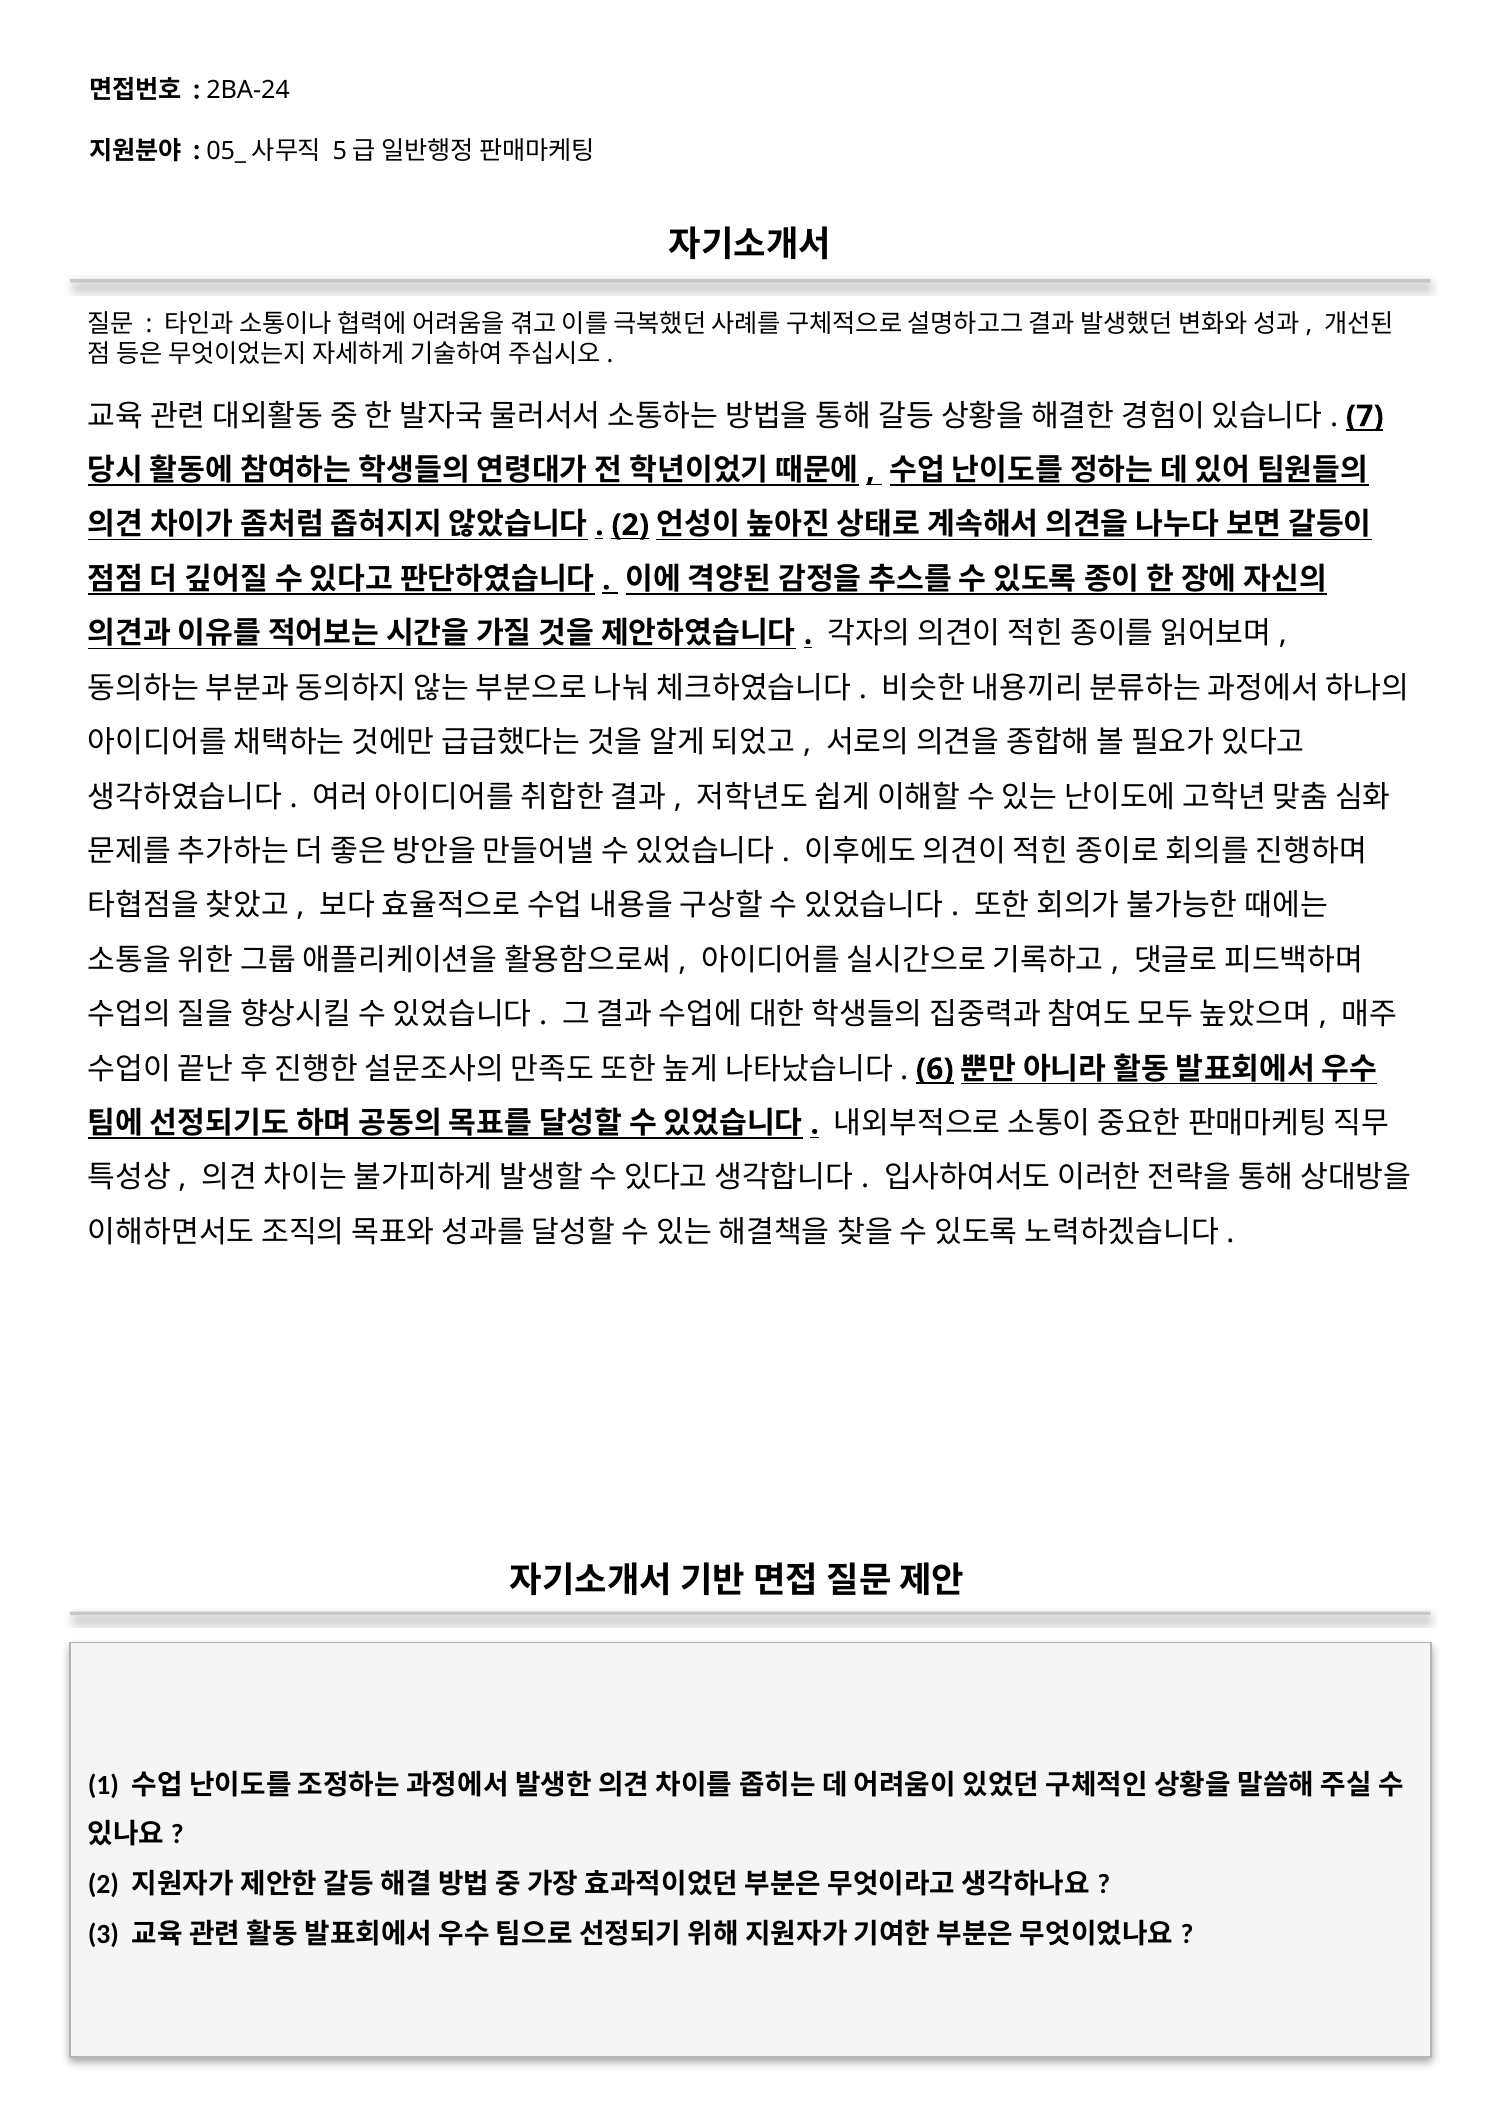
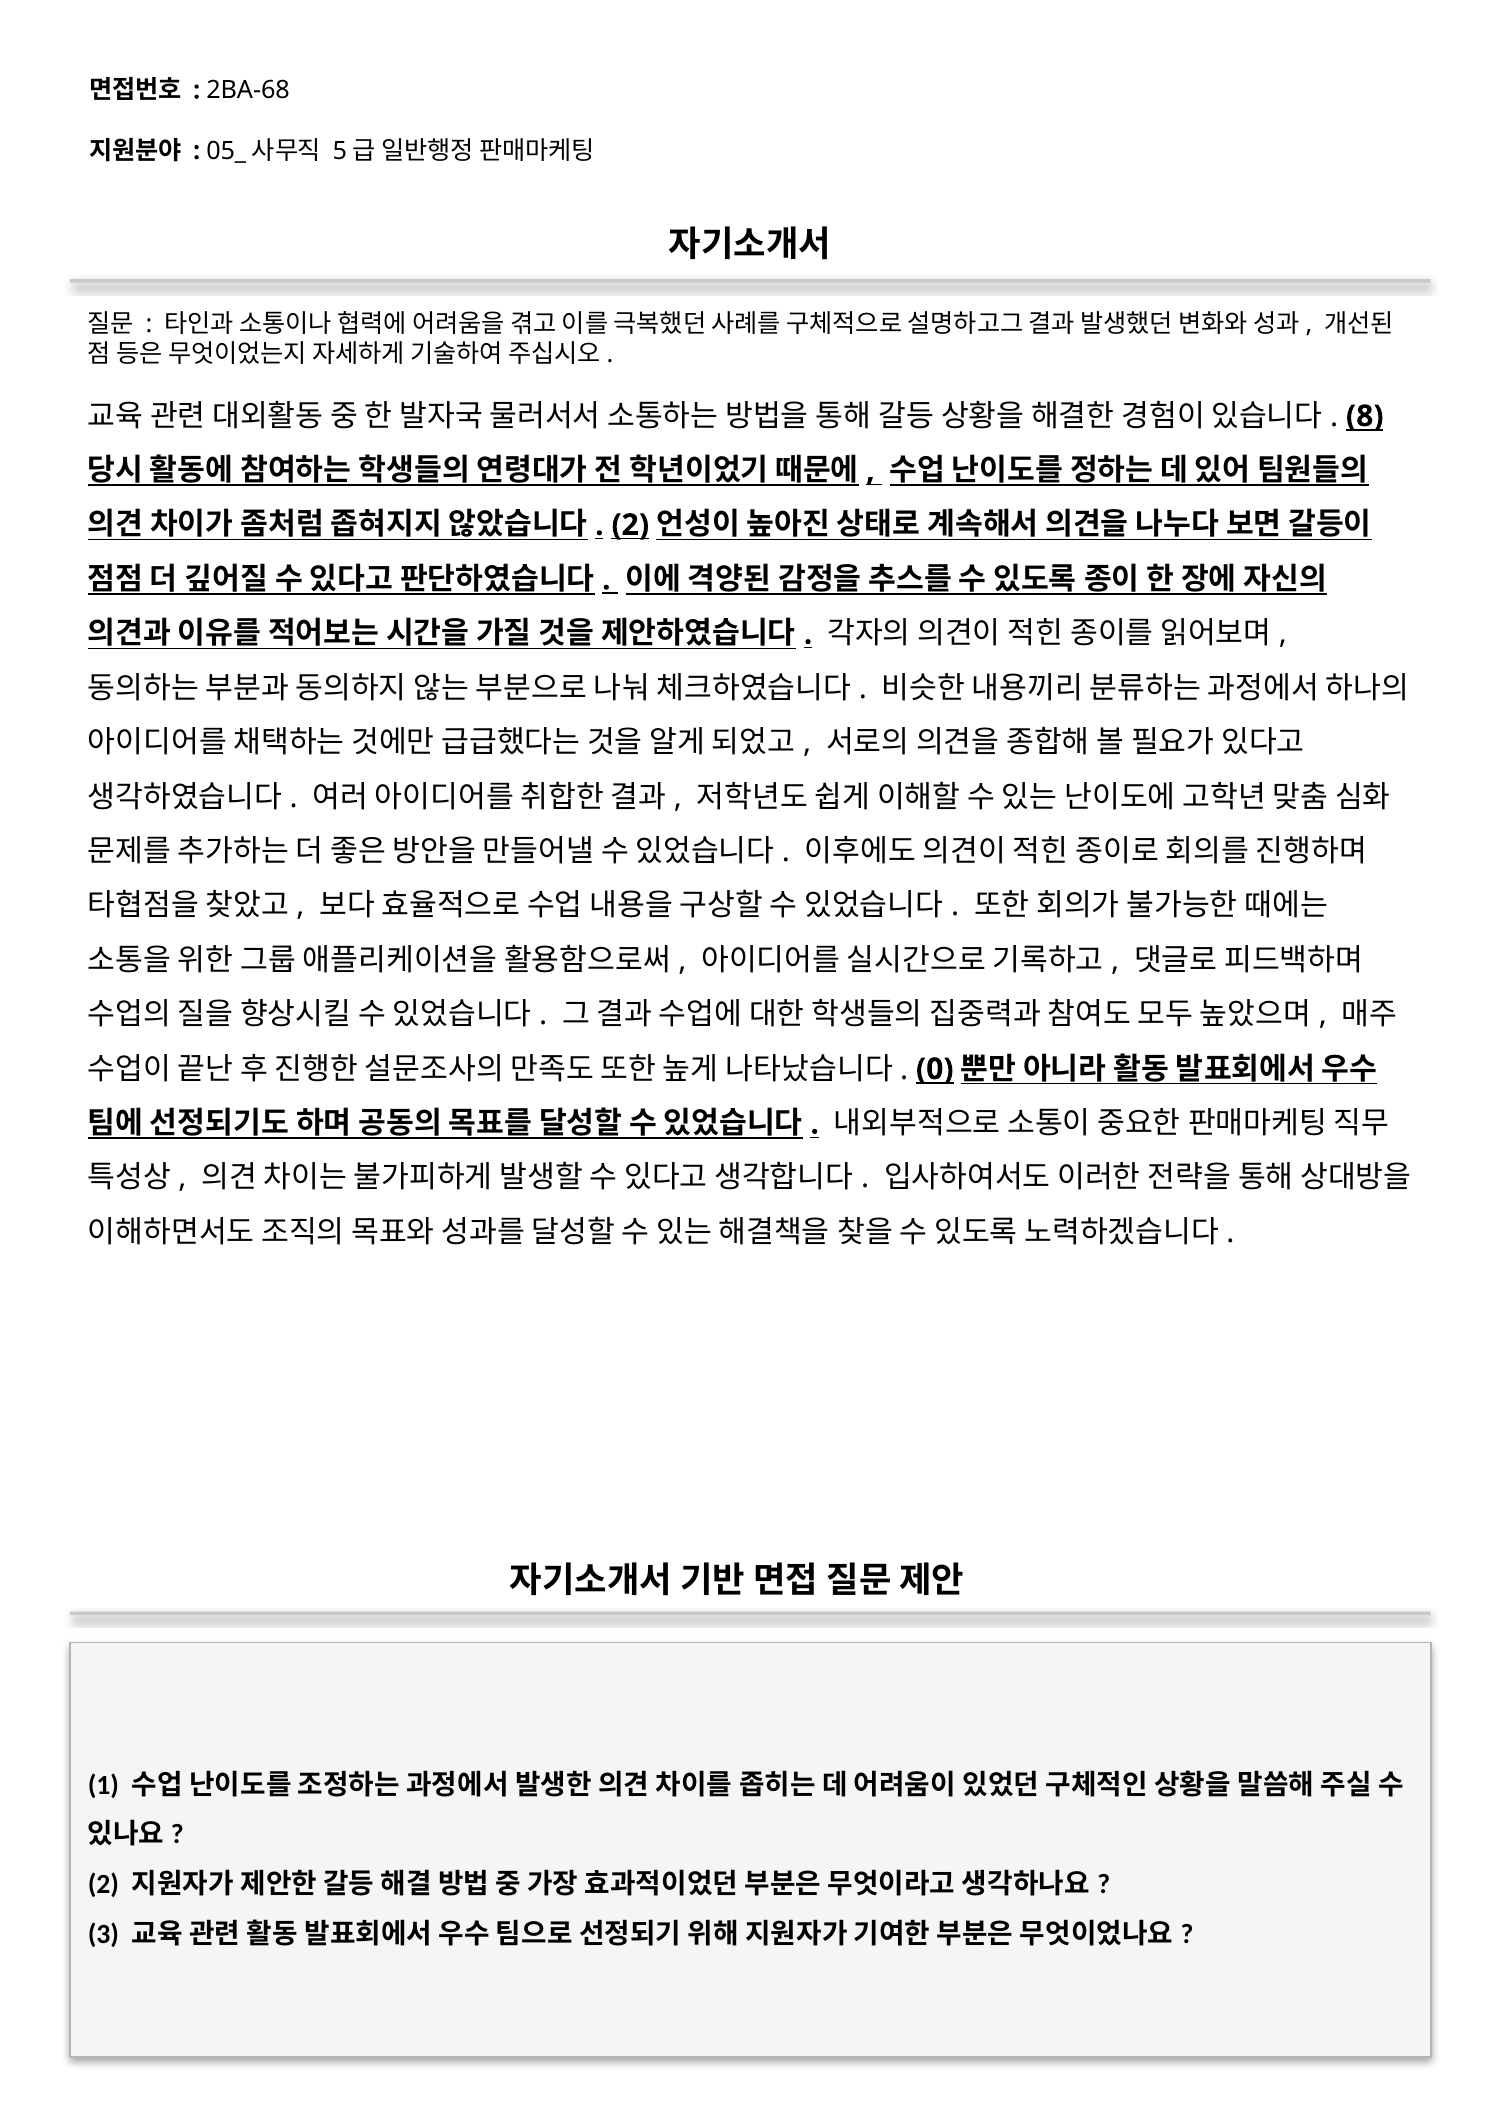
2BA-24: 2BA-24 -> 2BA-68 (248, 90)
7: 7 -> 8 (1365, 416)
6: 6 -> 0 (935, 1069)
